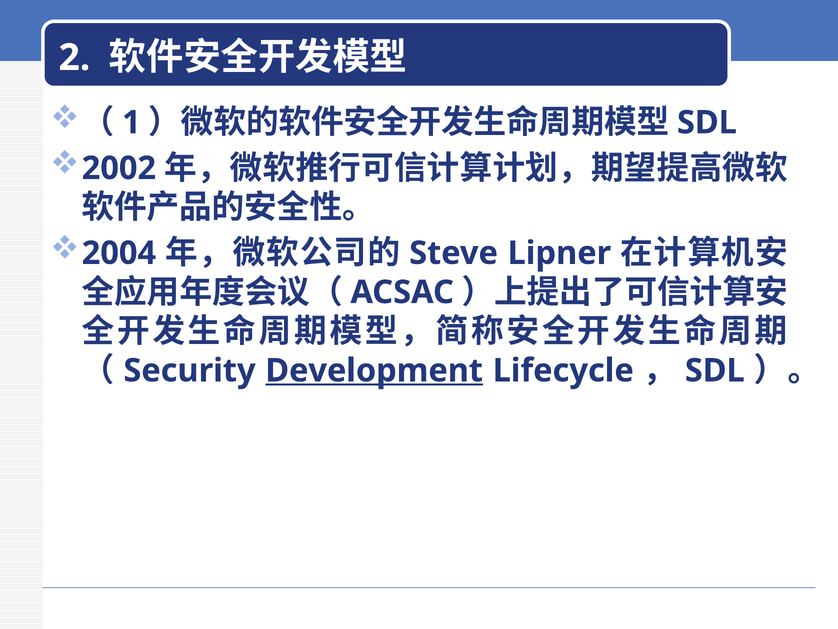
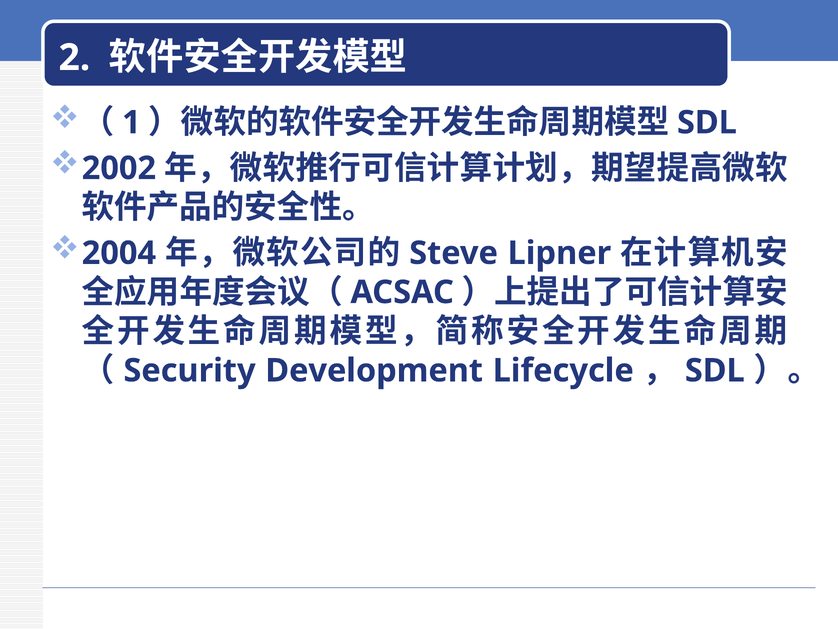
Development underline: present -> none (374, 370)
